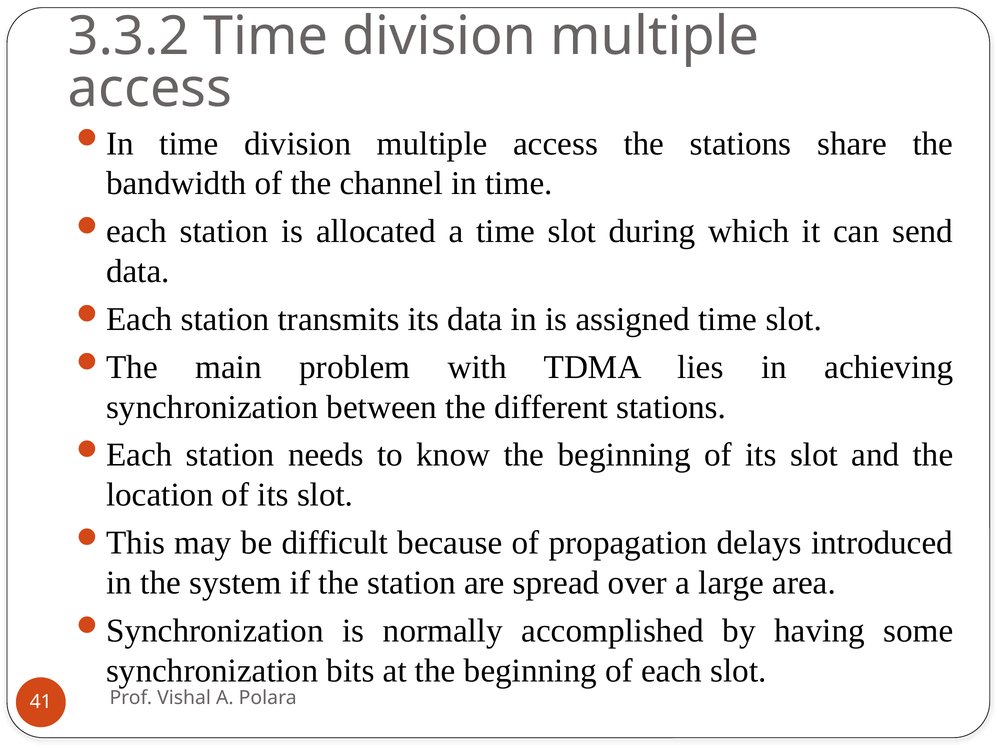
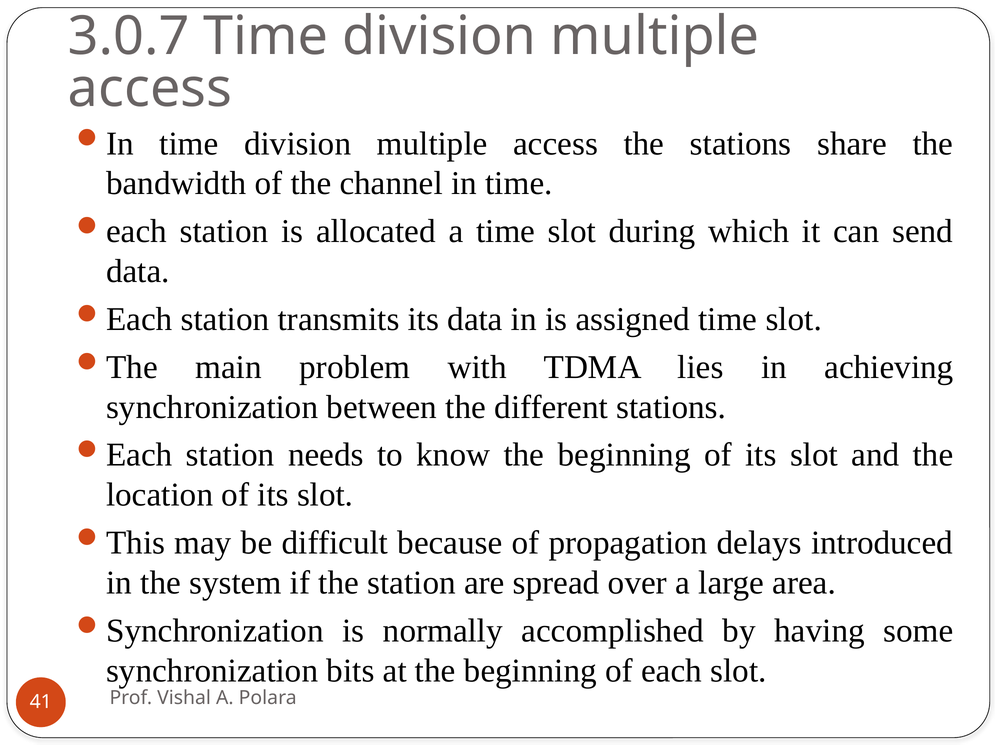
3.3.2: 3.3.2 -> 3.0.7 (129, 37)
